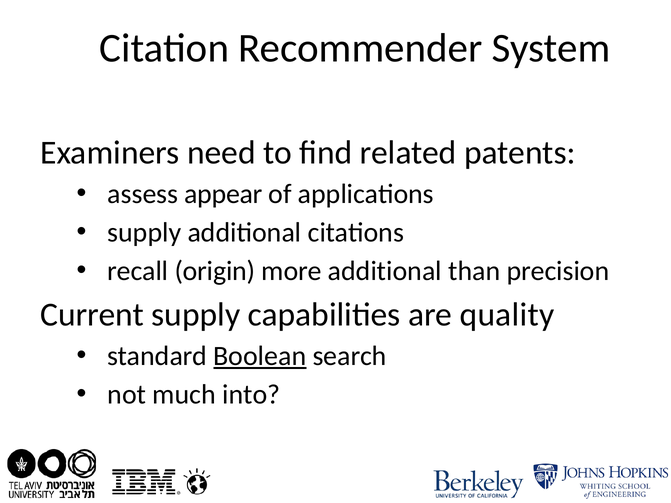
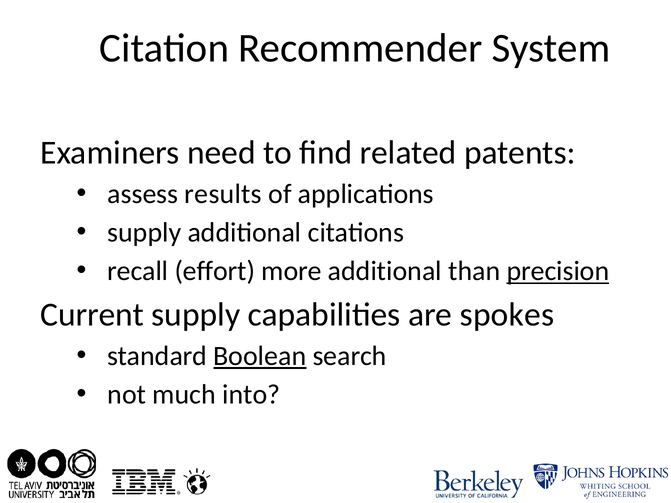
appear: appear -> results (223, 194)
origin: origin -> effort (215, 271)
precision underline: none -> present (558, 271)
quality: quality -> spokes (507, 315)
